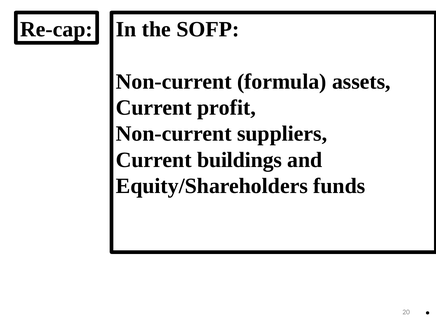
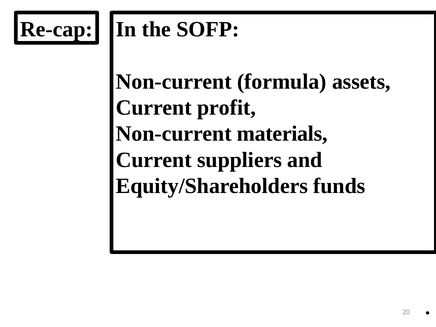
suppliers: suppliers -> materials (282, 134)
buildings: buildings -> suppliers (239, 160)
